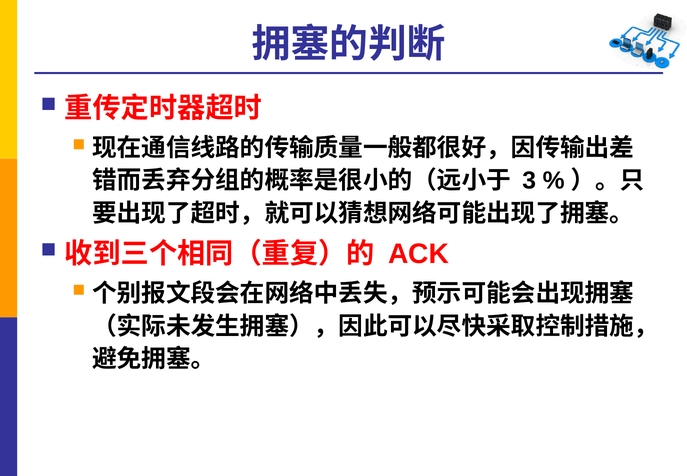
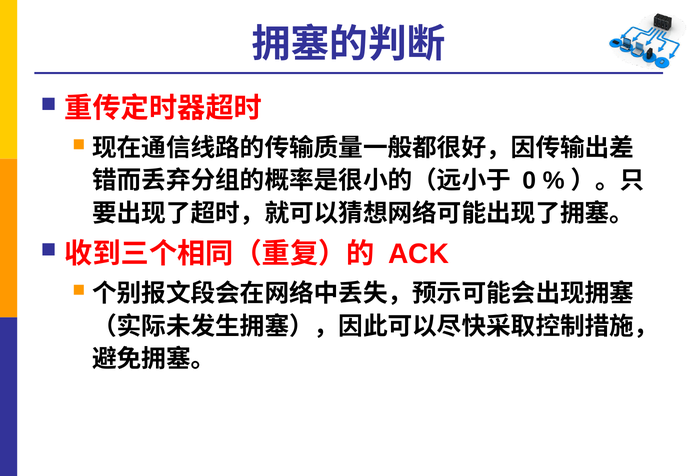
3: 3 -> 0 (529, 181)
